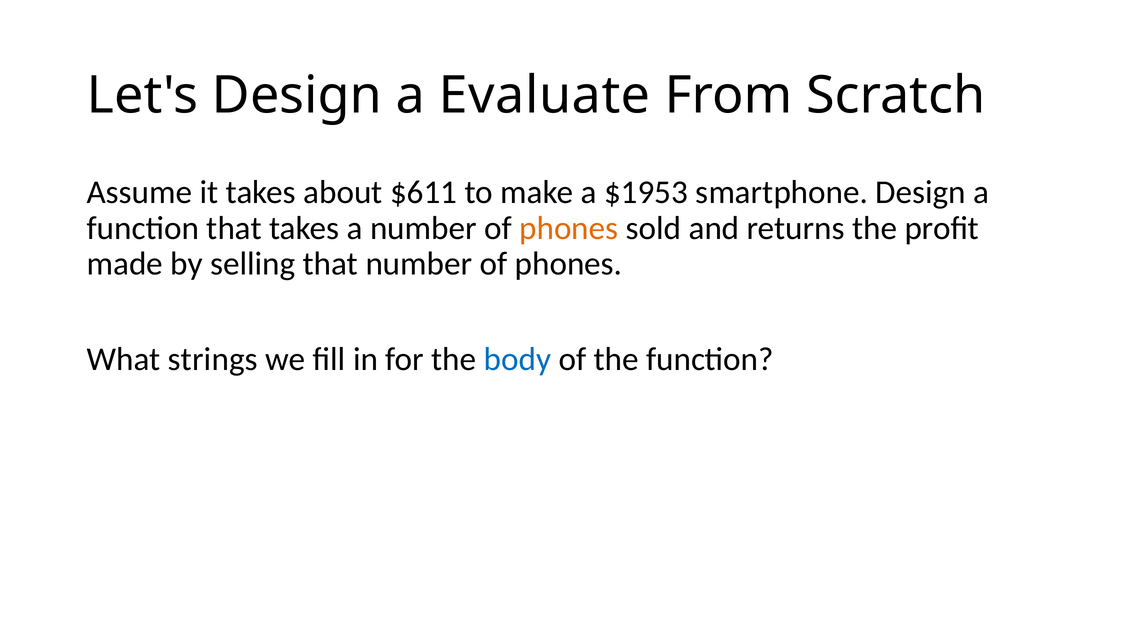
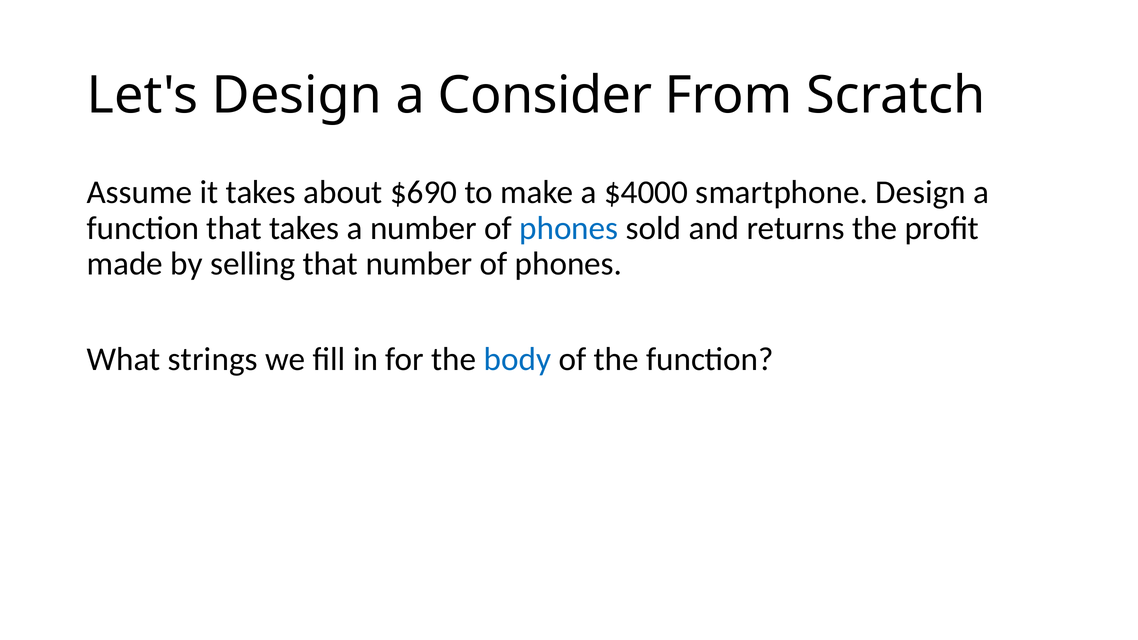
Evaluate: Evaluate -> Consider (545, 96)
$611: $611 -> $690 (424, 192)
$1953: $1953 -> $4000 (646, 192)
phones colour: orange -> blue (569, 228)
